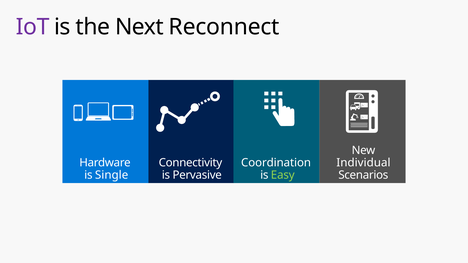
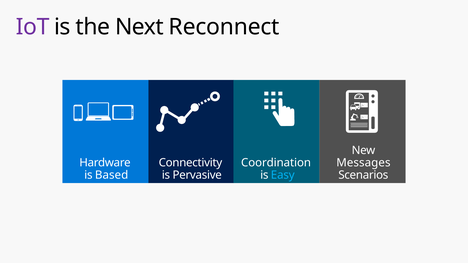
Individual: Individual -> Messages (363, 163)
Single: Single -> Based (112, 175)
Easy colour: light green -> light blue (283, 175)
